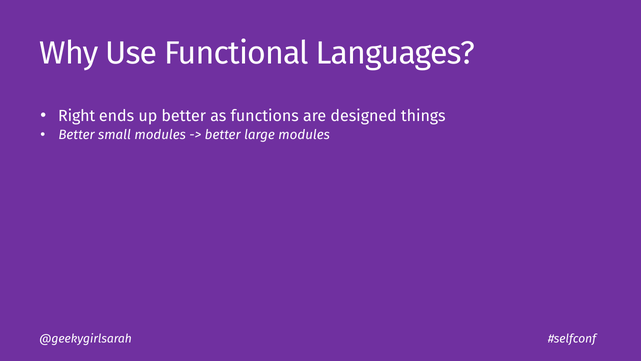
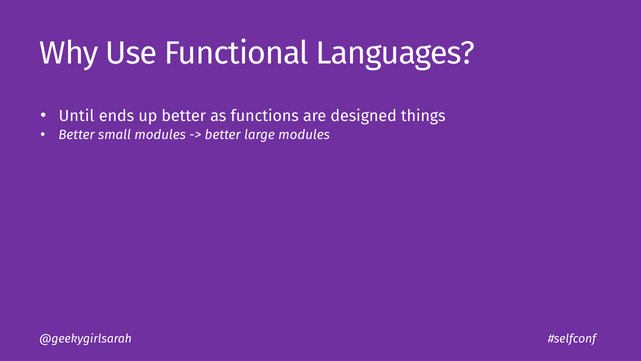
Right: Right -> Until (76, 116)
